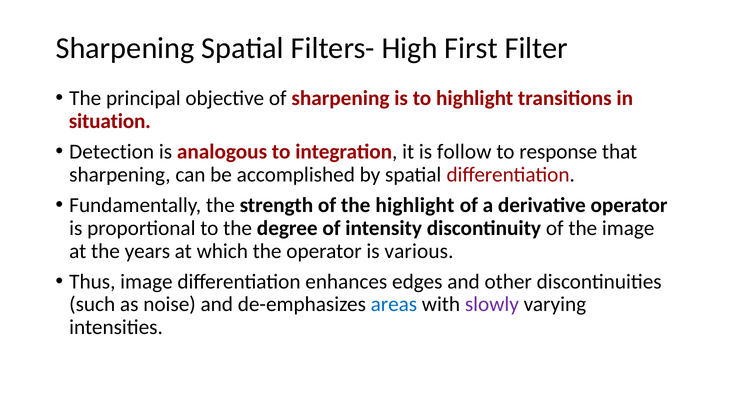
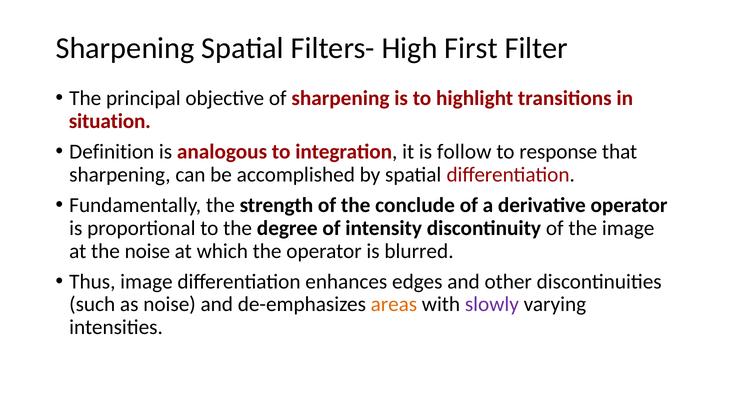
Detection: Detection -> Definition (112, 152)
the highlight: highlight -> conclude (415, 205)
the years: years -> noise (147, 251)
various: various -> blurred (419, 251)
areas colour: blue -> orange (394, 304)
